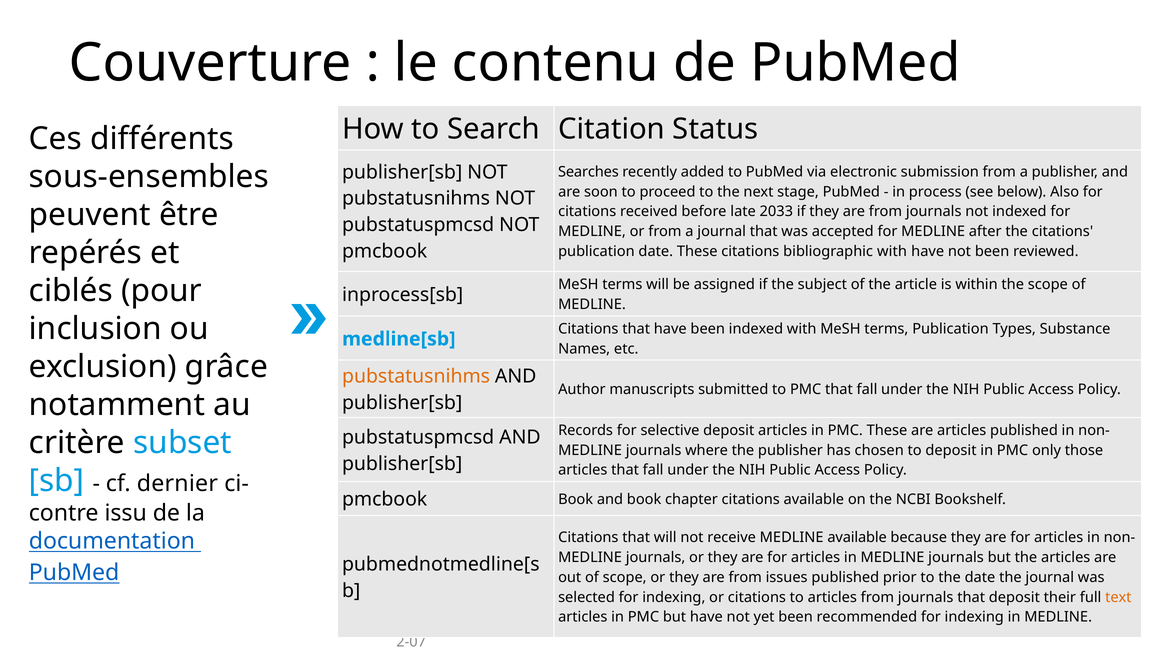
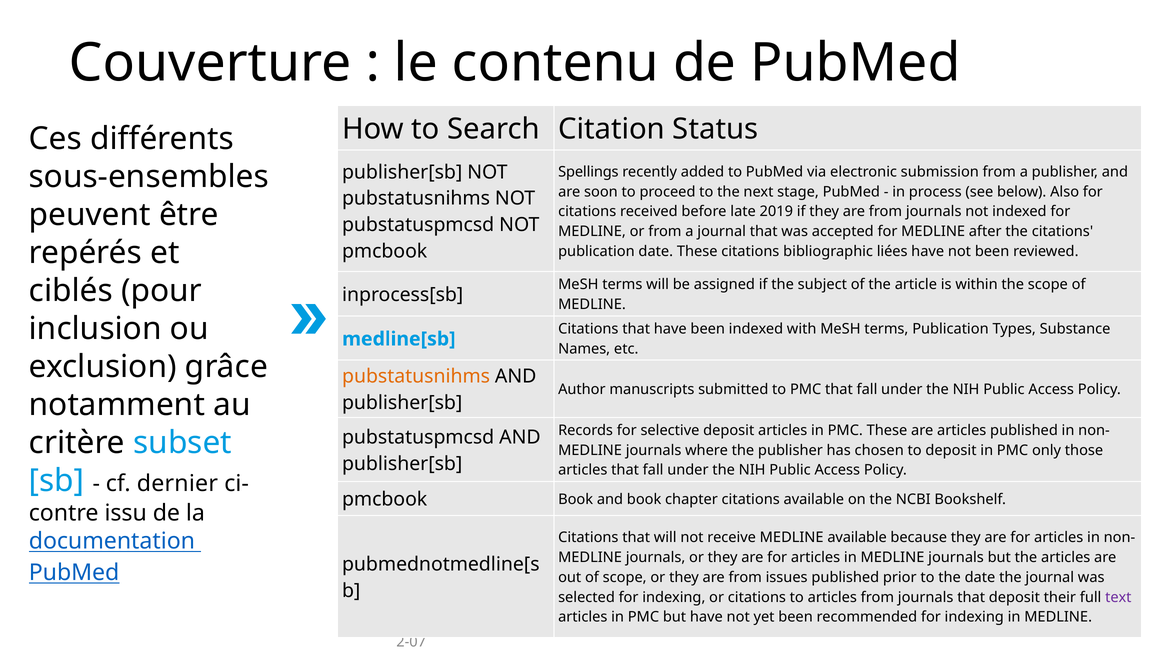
Searches: Searches -> Spellings (588, 172)
2033: 2033 -> 2019 (776, 212)
bibliographic with: with -> liées (892, 251)
text colour: orange -> purple (1118, 597)
